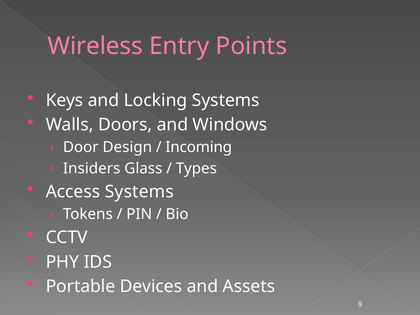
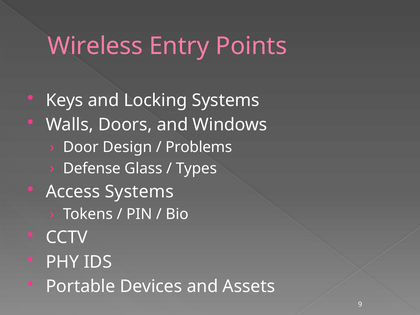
Incoming: Incoming -> Problems (199, 147)
Insiders: Insiders -> Defense (92, 168)
